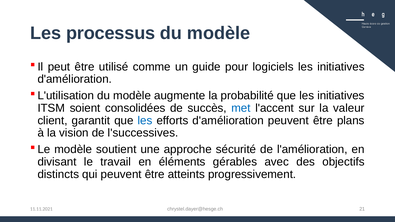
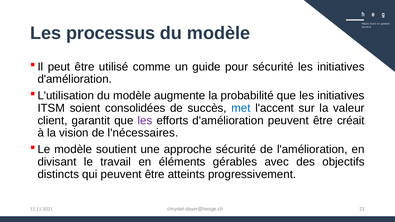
pour logiciels: logiciels -> sécurité (273, 67)
les colour: blue -> purple (145, 121)
plans: plans -> créait (351, 121)
l'successives: l'successives -> l'nécessaires (143, 133)
